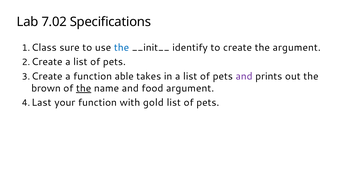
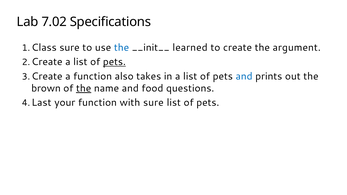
identify: identify -> learned (190, 48)
pets underline: none -> present (114, 62)
able: able -> also (124, 76)
and colour: purple -> blue (244, 76)
food argument: argument -> questions (190, 88)
with gold: gold -> sure (153, 103)
